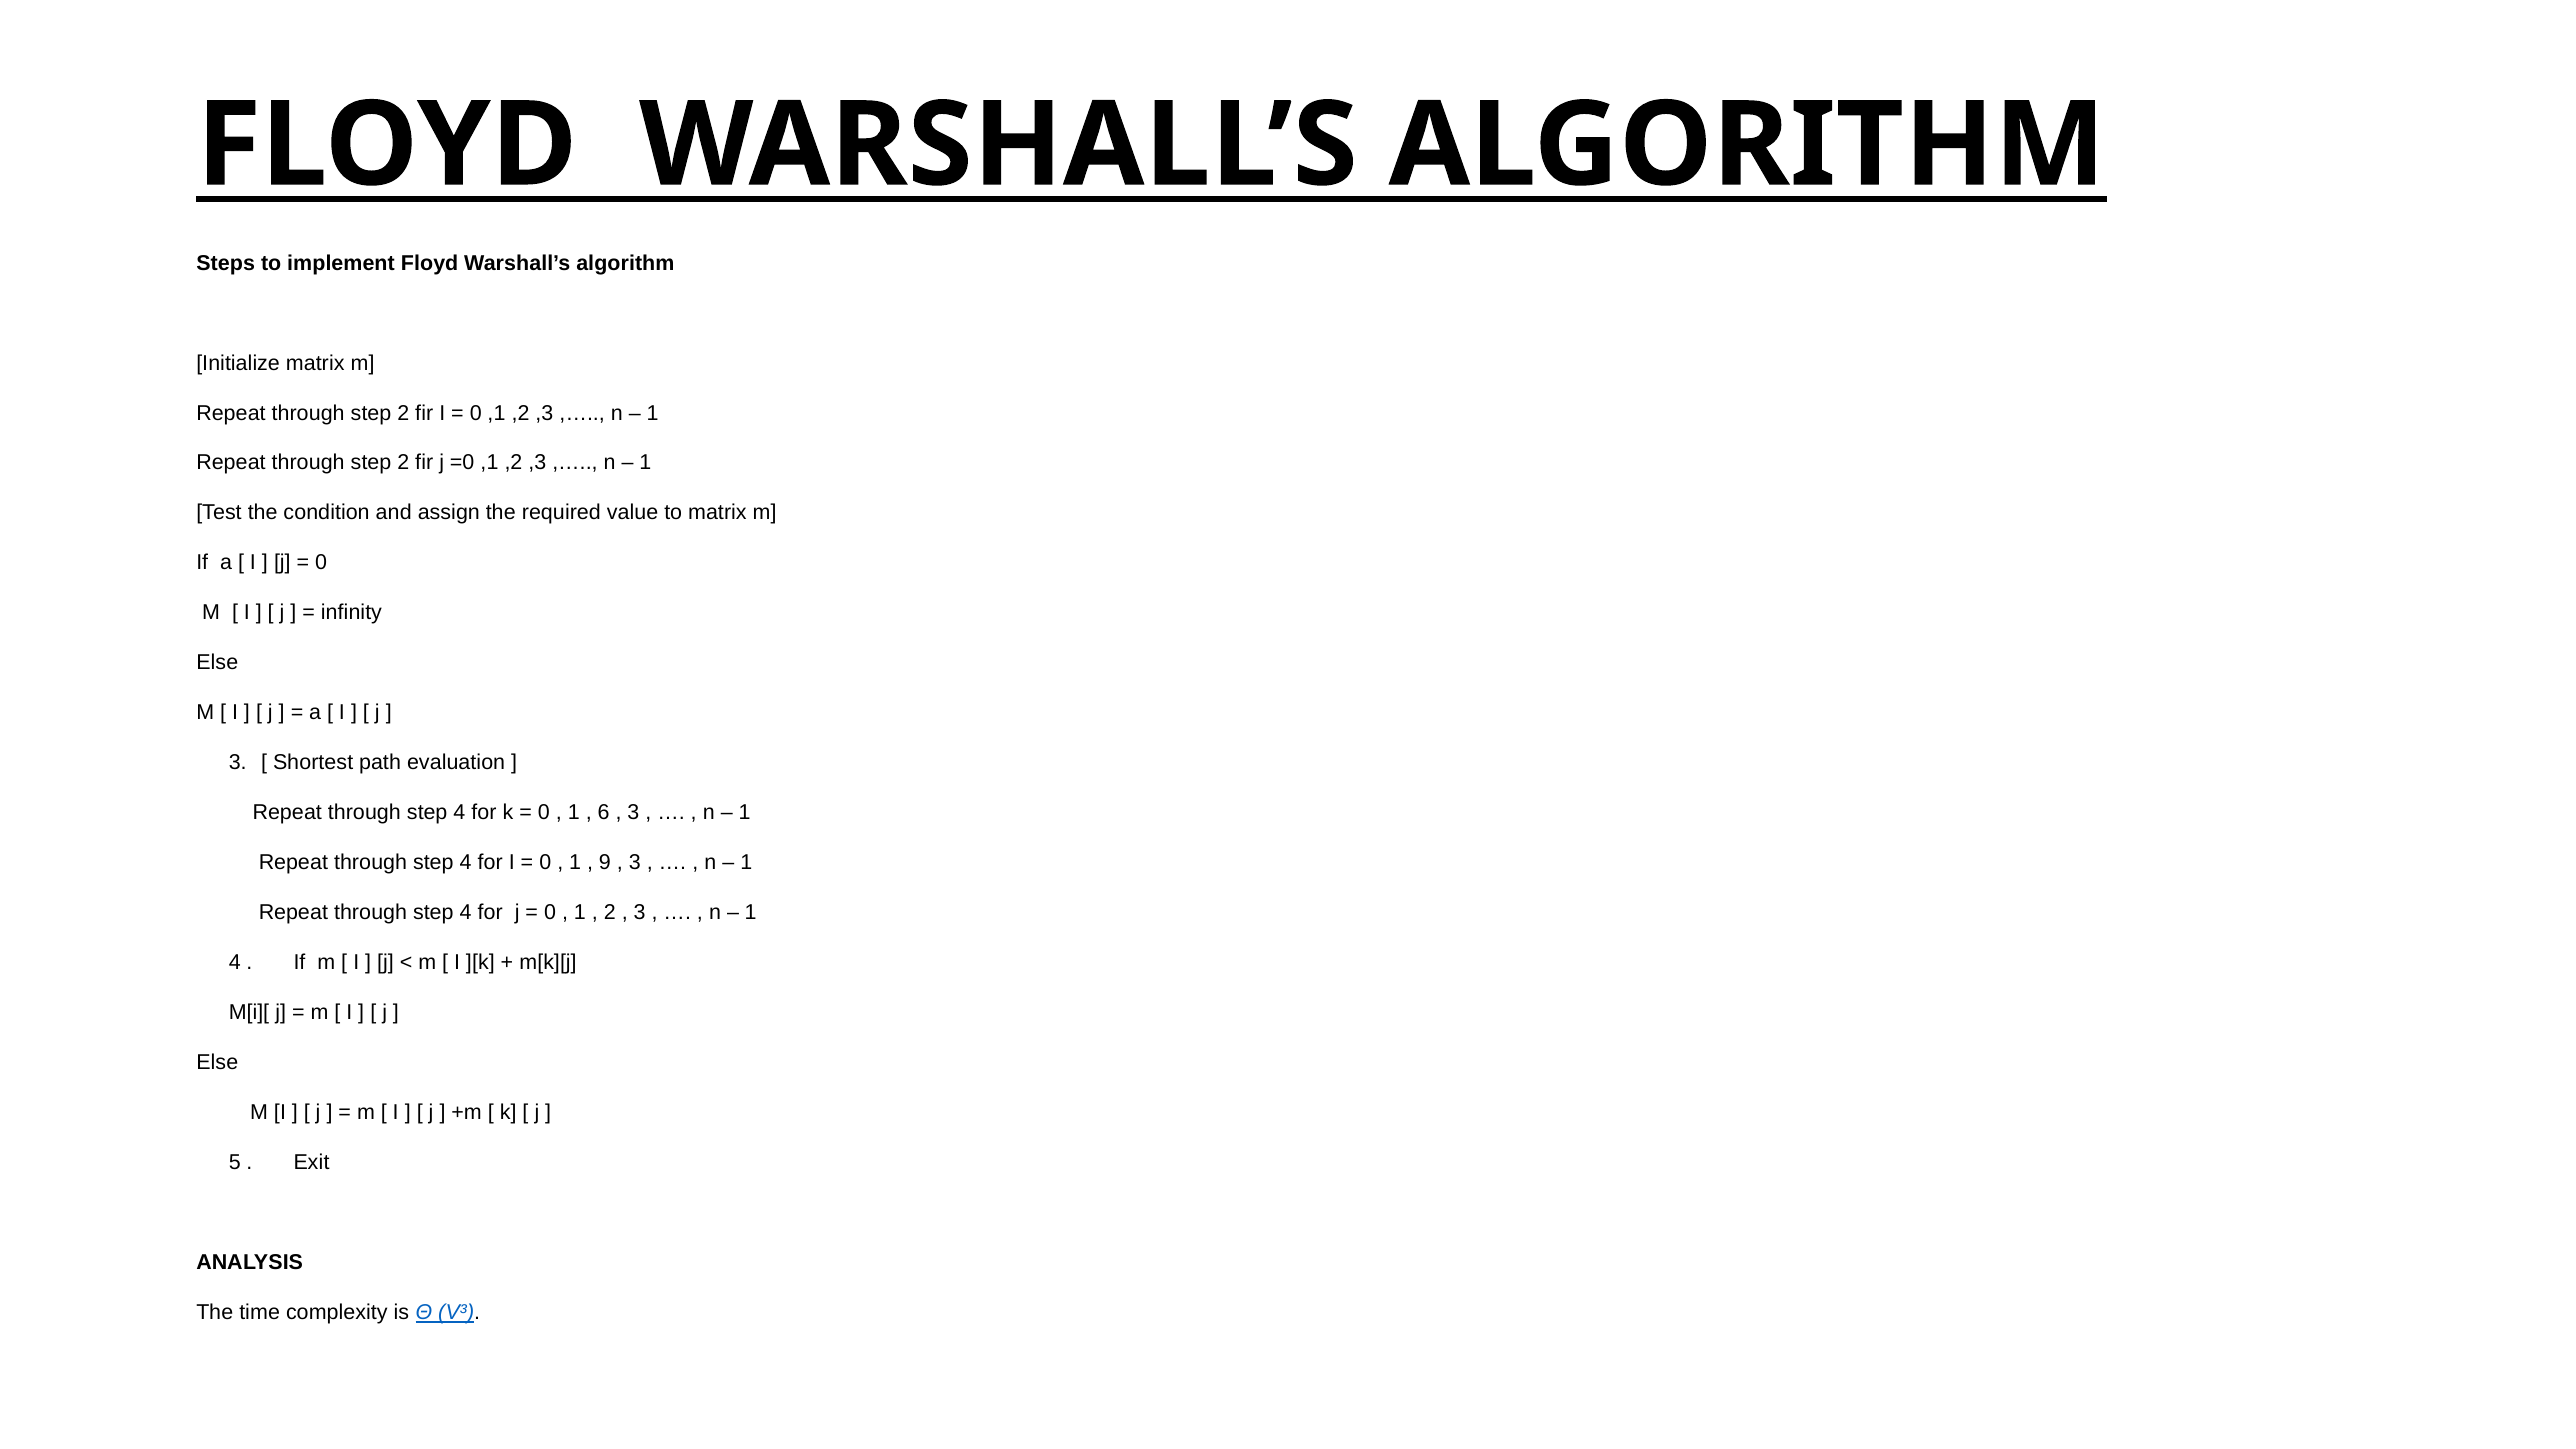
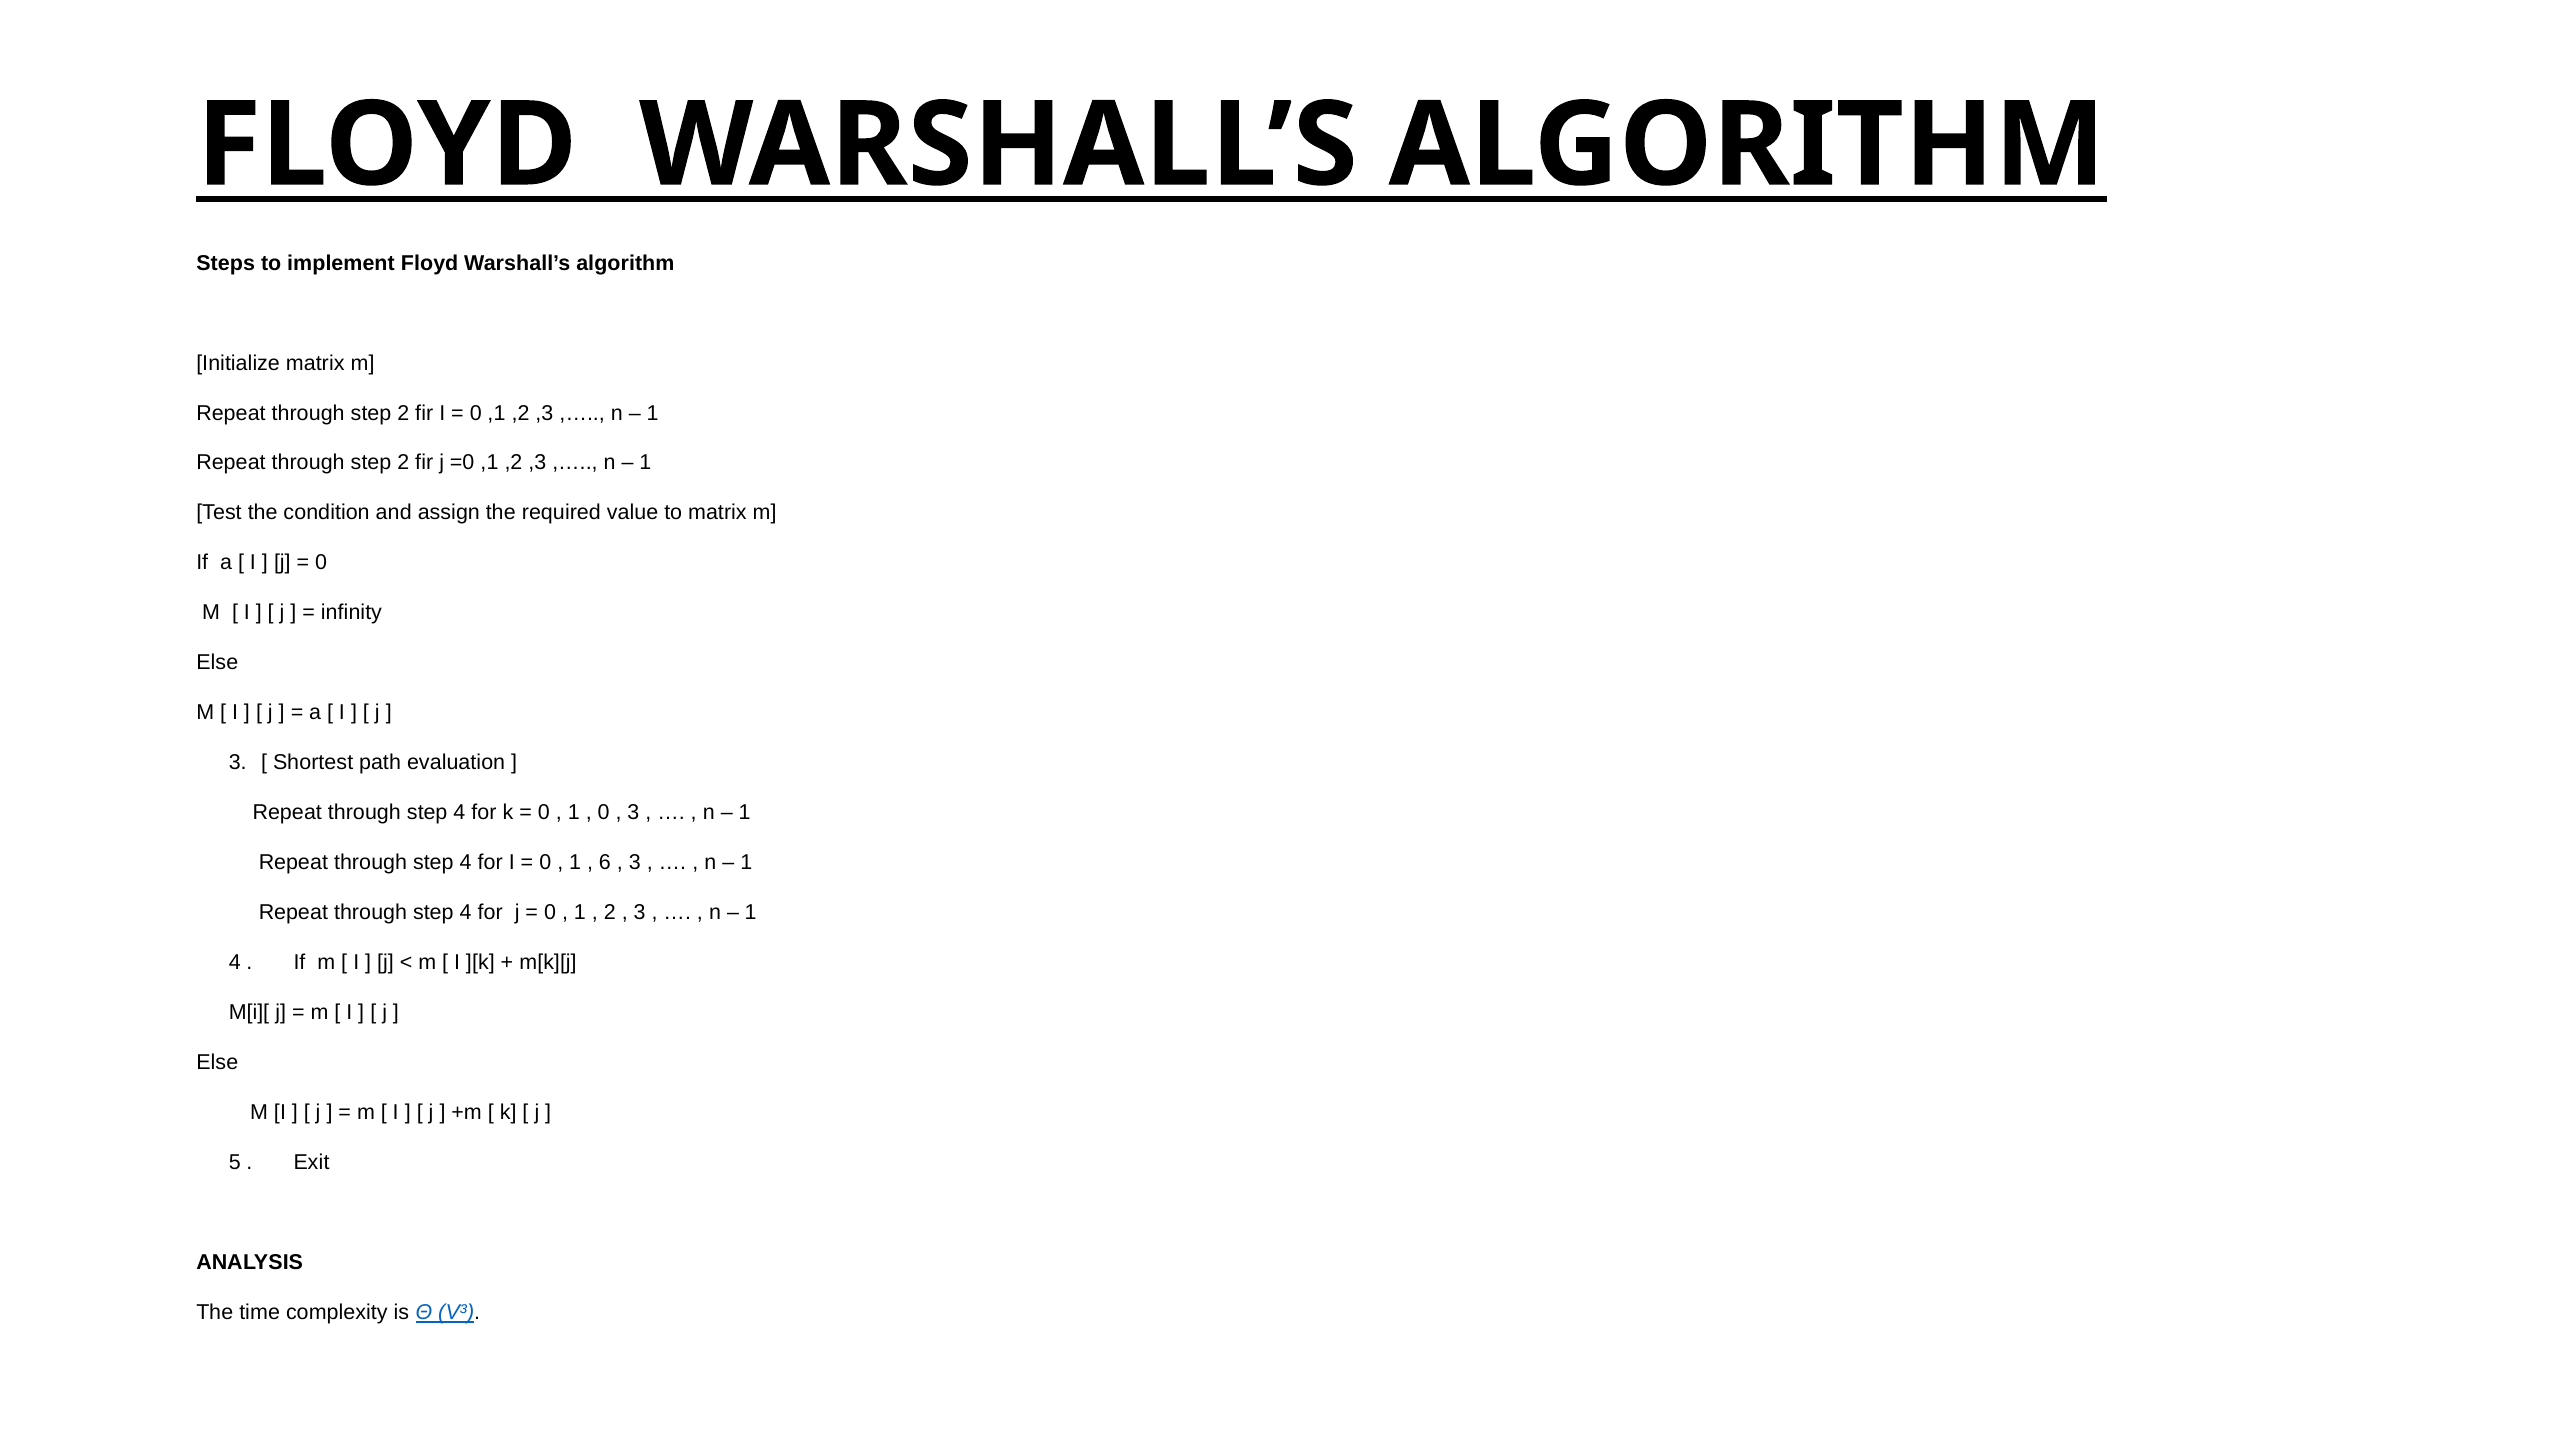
6: 6 -> 0 (604, 813)
9: 9 -> 6 (605, 863)
